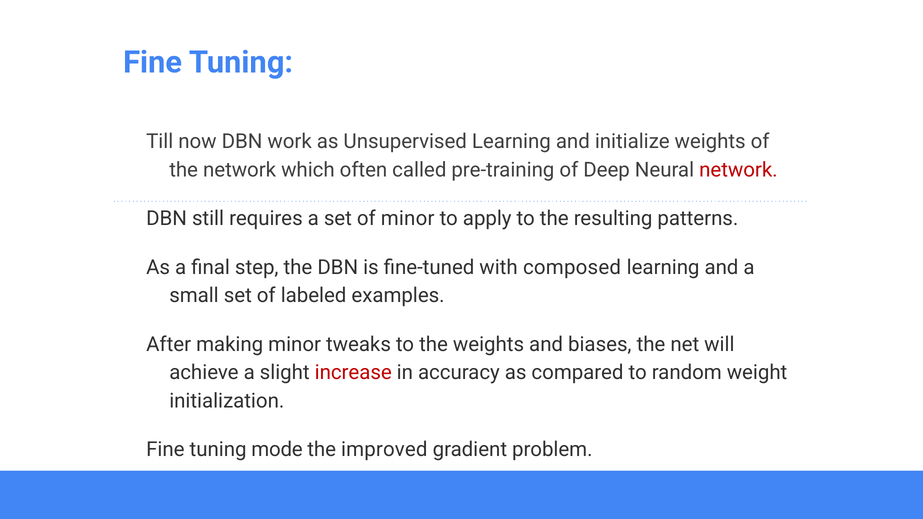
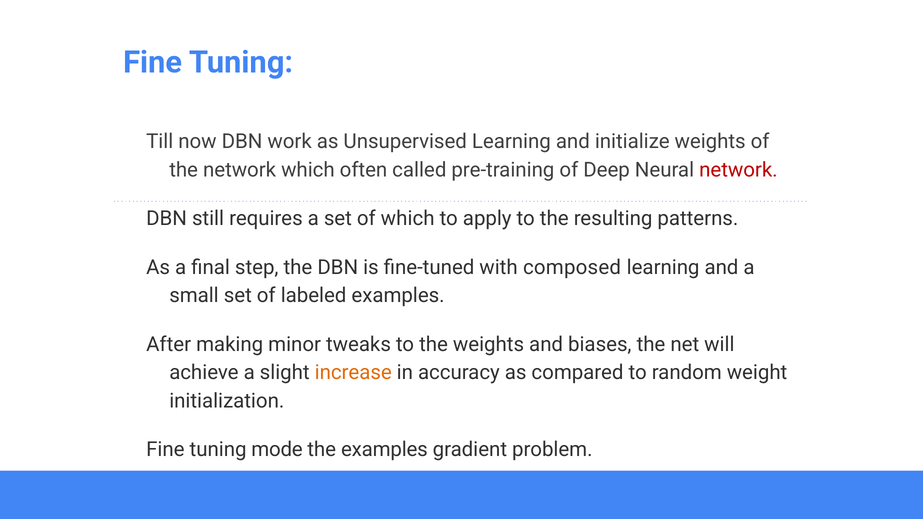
of minor: minor -> which (408, 219)
increase colour: red -> orange (353, 373)
the improved: improved -> examples (384, 450)
